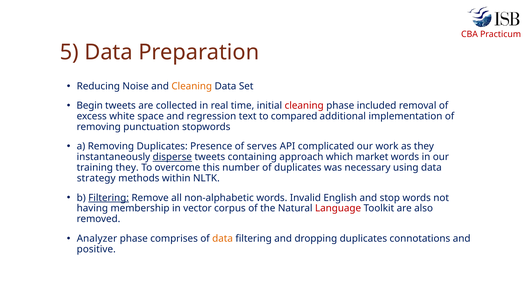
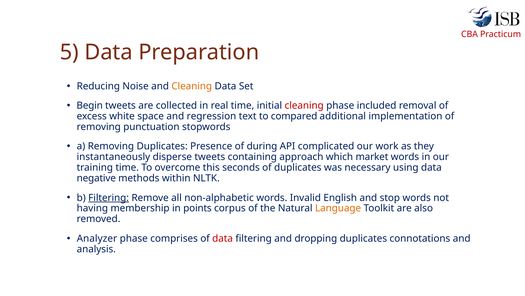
serves: serves -> during (262, 146)
disperse underline: present -> none (172, 157)
training they: they -> time (127, 167)
number: number -> seconds (241, 167)
strategy: strategy -> negative (96, 178)
vector: vector -> points (197, 208)
Language colour: red -> orange (338, 208)
data colour: orange -> red (223, 238)
positive: positive -> analysis (96, 249)
